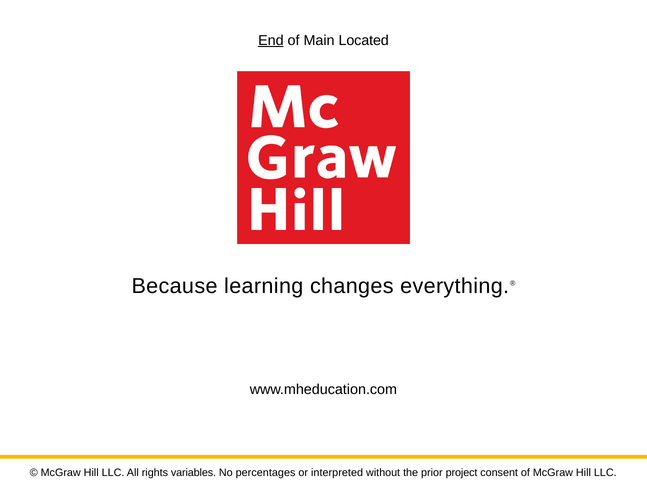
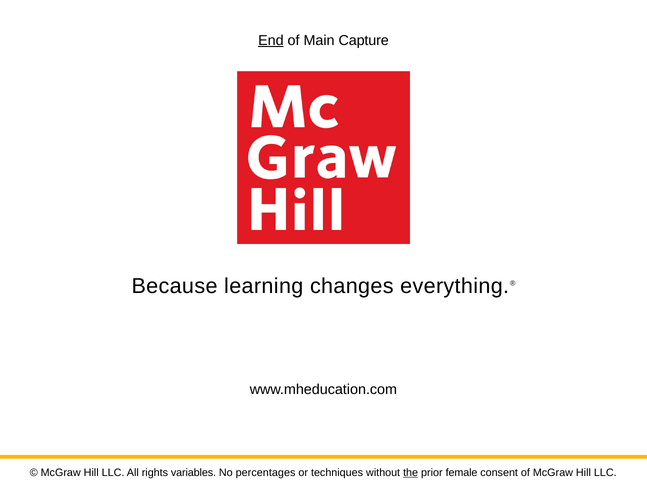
Located: Located -> Capture (364, 40)
interpreted: interpreted -> techniques (337, 473)
the underline: none -> present (411, 473)
project: project -> female (462, 473)
